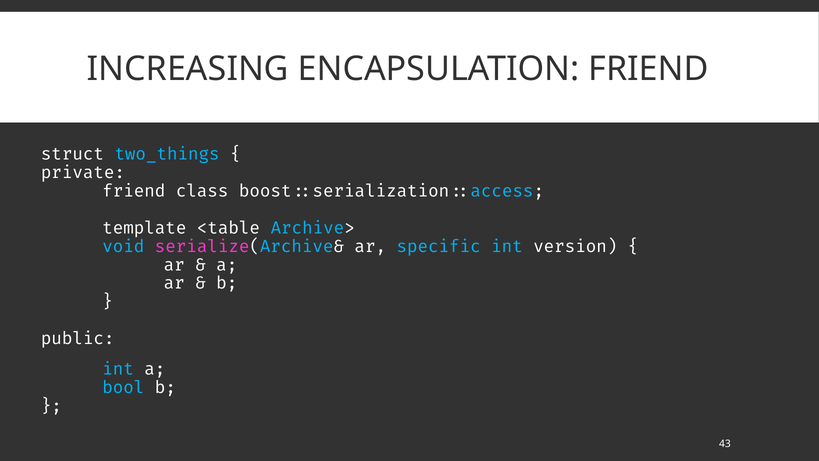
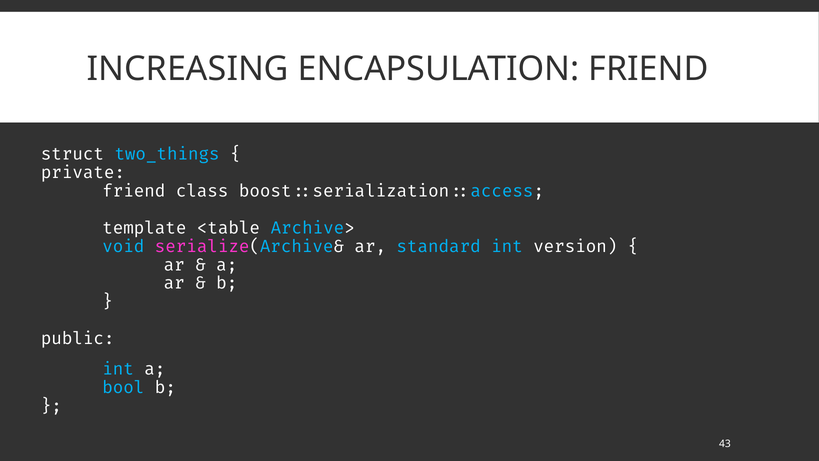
specific: specific -> standard (439, 246)
